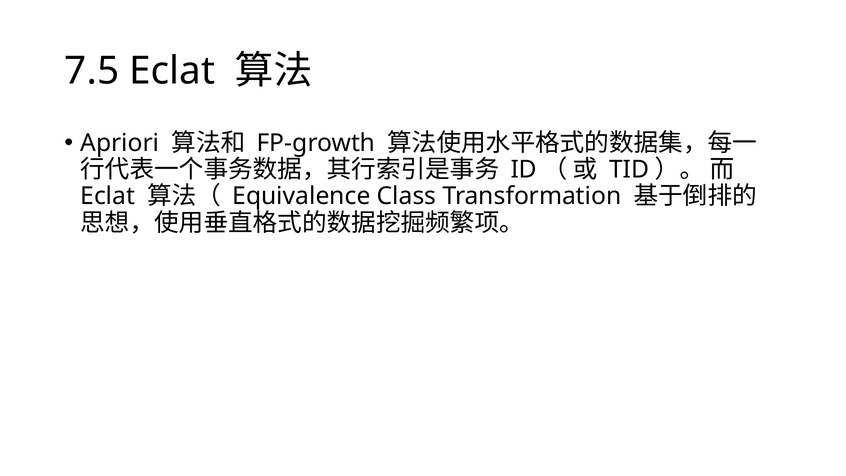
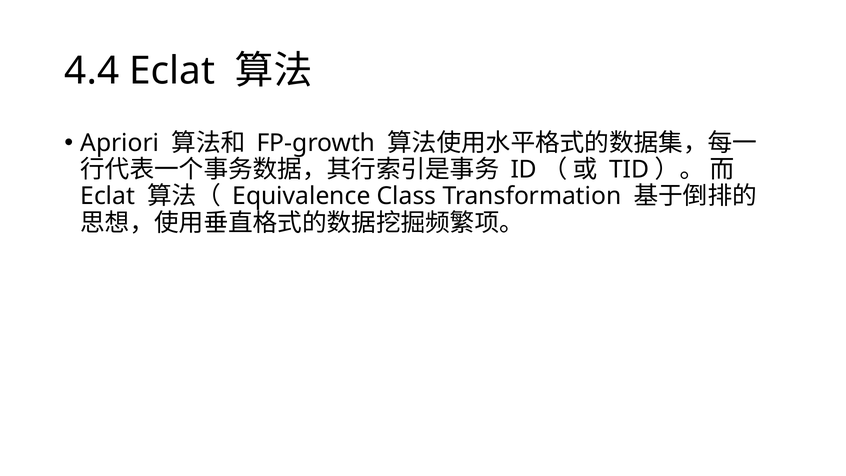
7.5: 7.5 -> 4.4 (92, 71)
